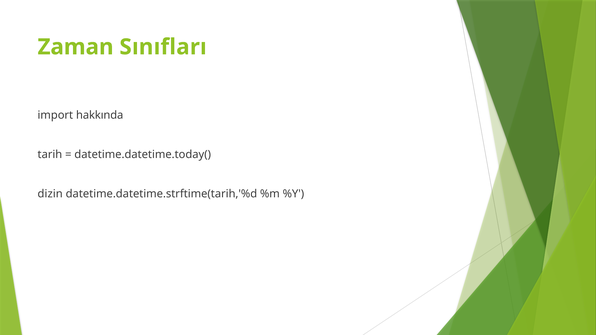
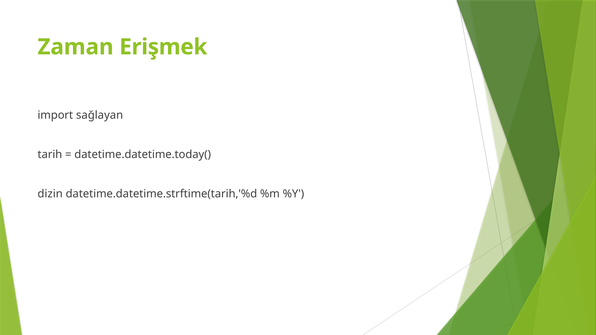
Sınıfları: Sınıfları -> Erişmek (163, 47)
hakkında: hakkında -> sağlayan (100, 115)
